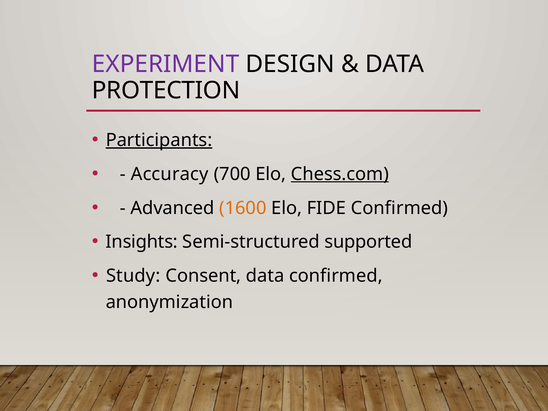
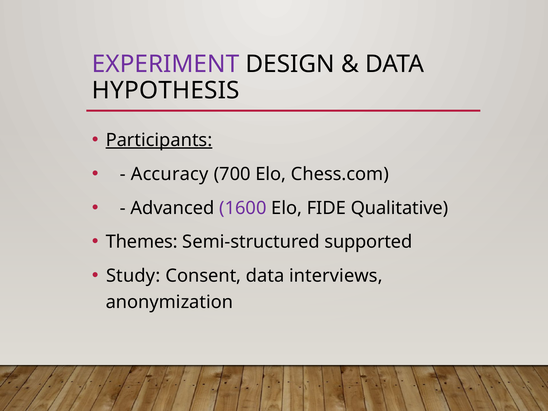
PROTECTION: PROTECTION -> HYPOTHESIS (166, 90)
Chess.com underline: present -> none (340, 174)
1600 colour: orange -> purple (243, 208)
FIDE Confirmed: Confirmed -> Qualitative (399, 208)
Insights: Insights -> Themes (142, 242)
data confirmed: confirmed -> interviews (336, 276)
